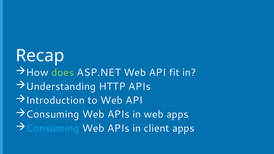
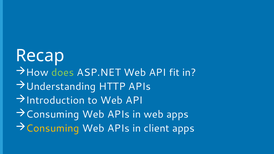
Consuming colour: light blue -> yellow (53, 128)
